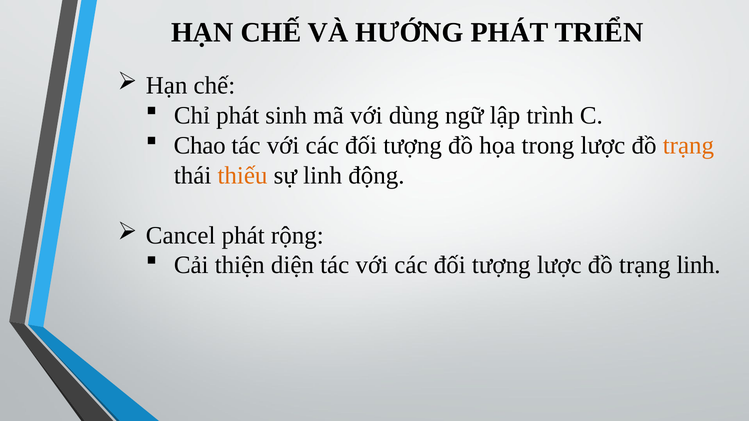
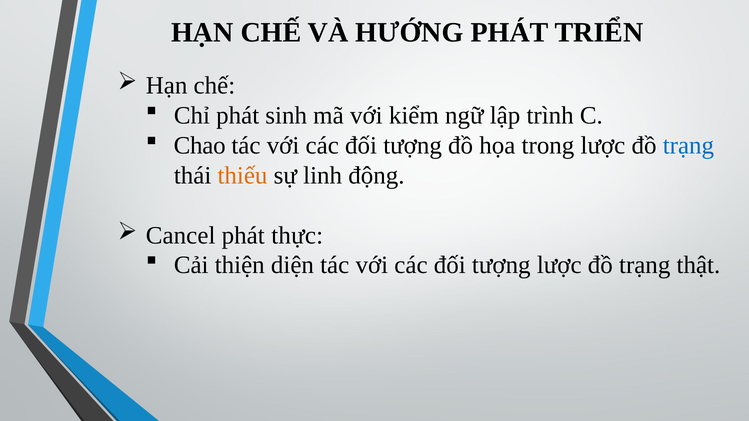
dùng: dùng -> kiểm (414, 116)
trạng colour: orange -> blue (688, 146)
rộng: rộng -> thực (297, 235)
trạng linh: linh -> thật (698, 265)
